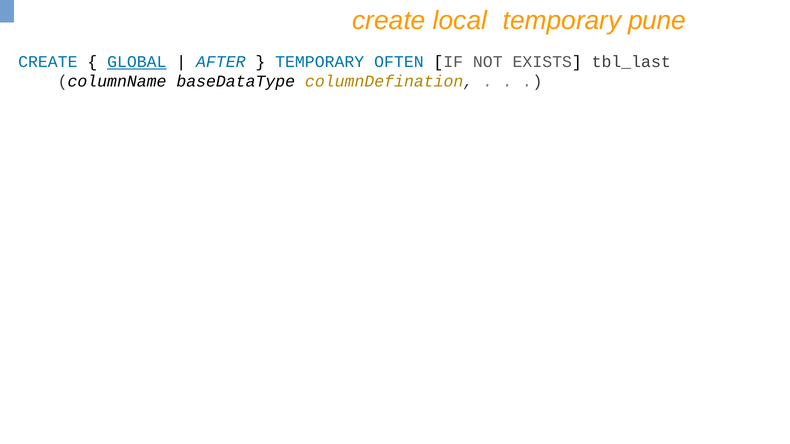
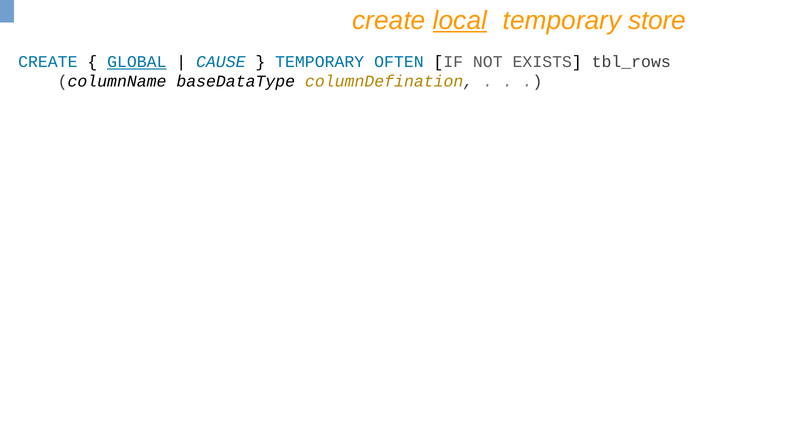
local underline: none -> present (460, 21)
pune: pune -> store (657, 21)
AFTER: AFTER -> CAUSE (221, 62)
tbl_last: tbl_last -> tbl_rows (631, 62)
